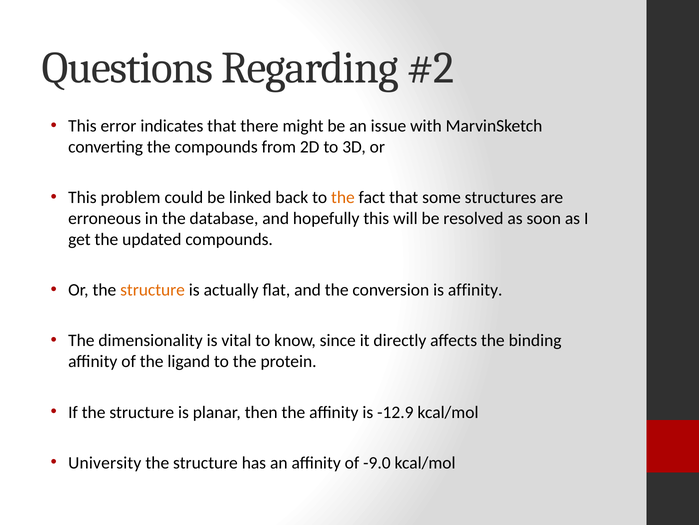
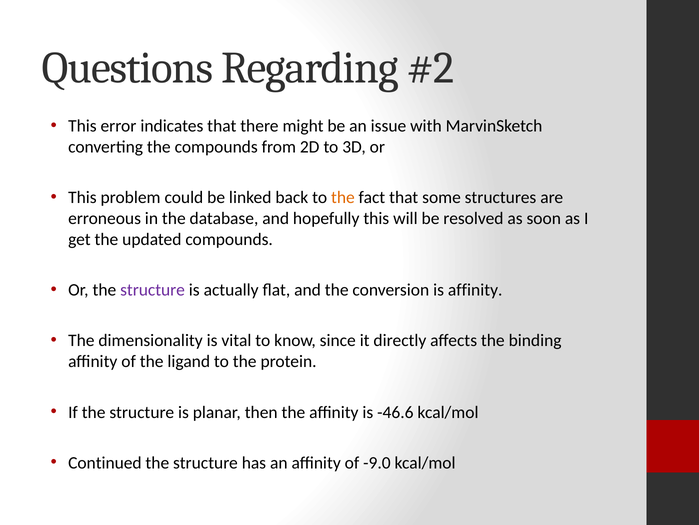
structure colour: orange -> purple (153, 290)
-12.9: -12.9 -> -46.6 (395, 412)
University: University -> Continued (105, 462)
